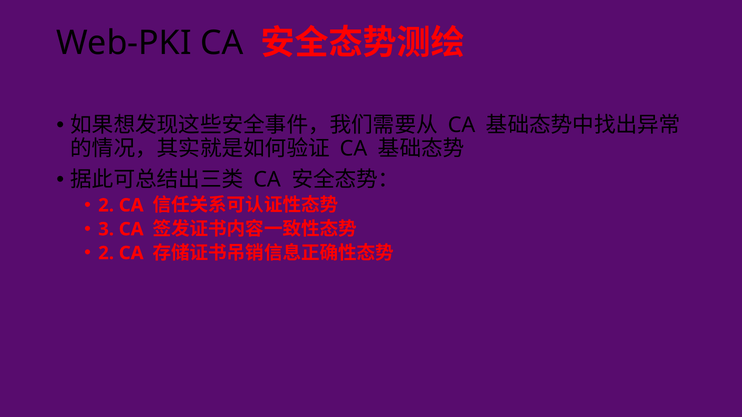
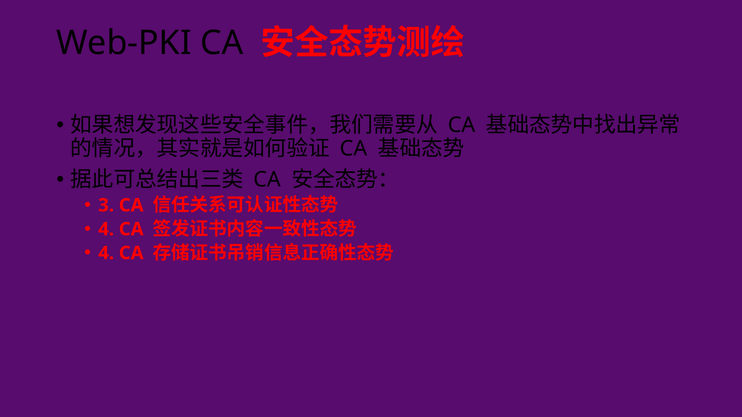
2: 2 -> 3 (106, 205)
3: 3 -> 4 (106, 229)
2: 2 -> 4 (106, 253)
